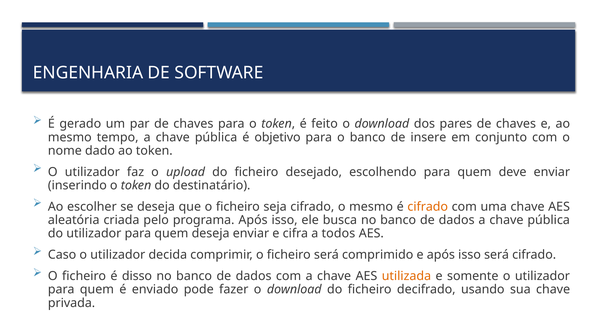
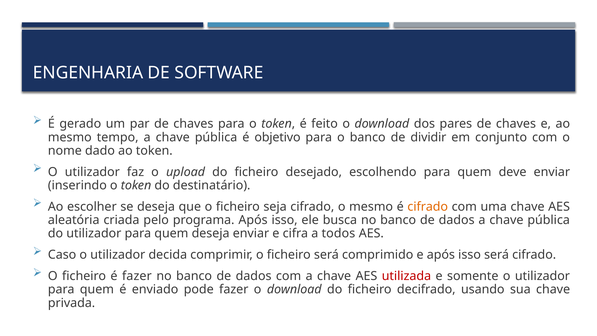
insere: insere -> dividir (428, 137)
é disso: disso -> fazer (137, 276)
utilizada colour: orange -> red (406, 276)
